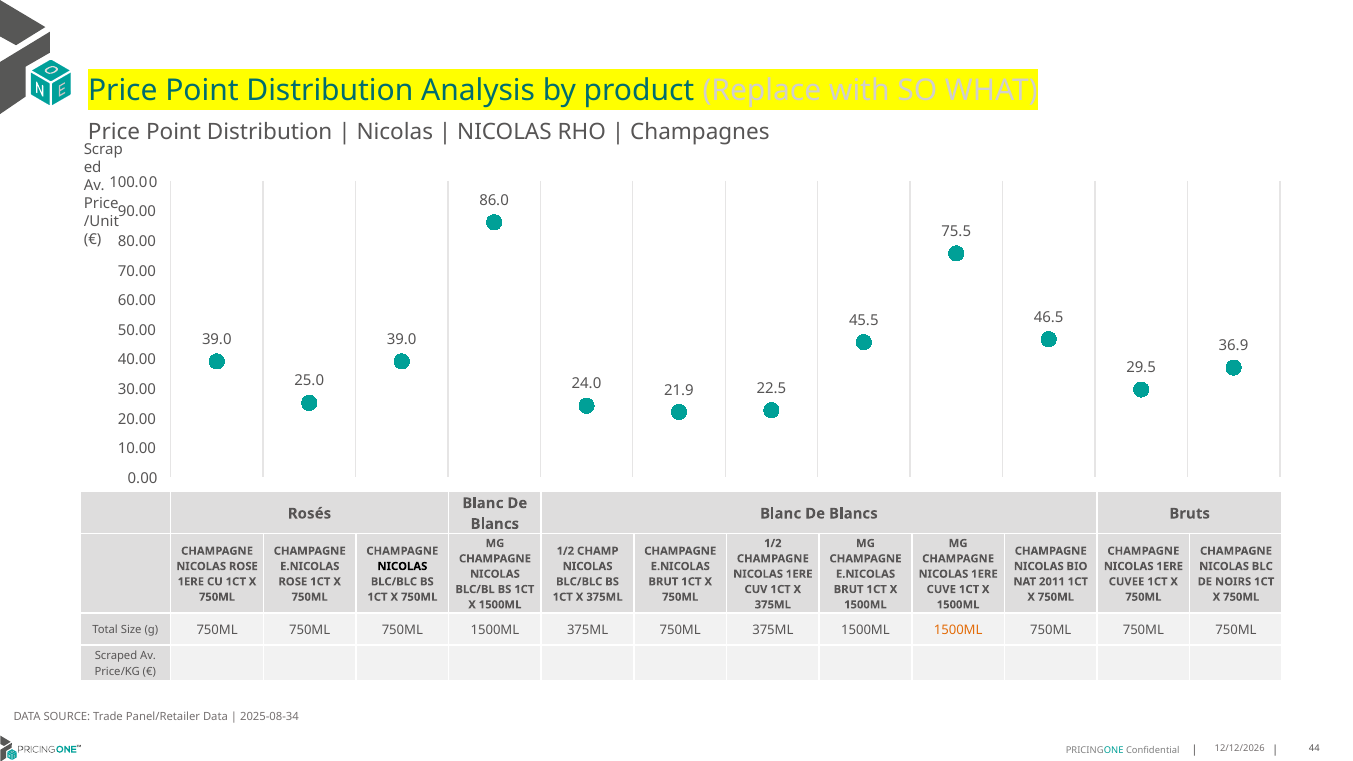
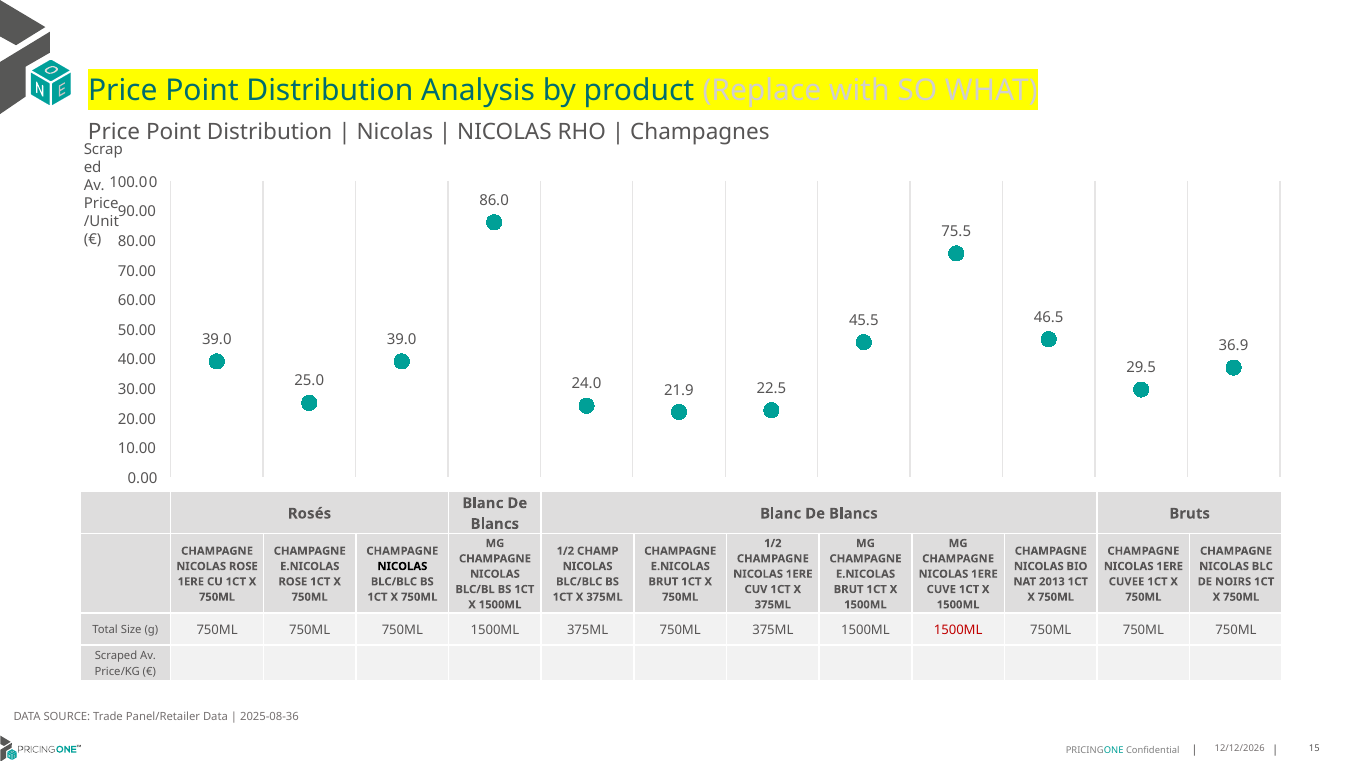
2011: 2011 -> 2013 (1052, 582)
1500ML colour: orange -> red (958, 630)
2025-08-34: 2025-08-34 -> 2025-08-36 (269, 717)
44: 44 -> 15 (1314, 748)
